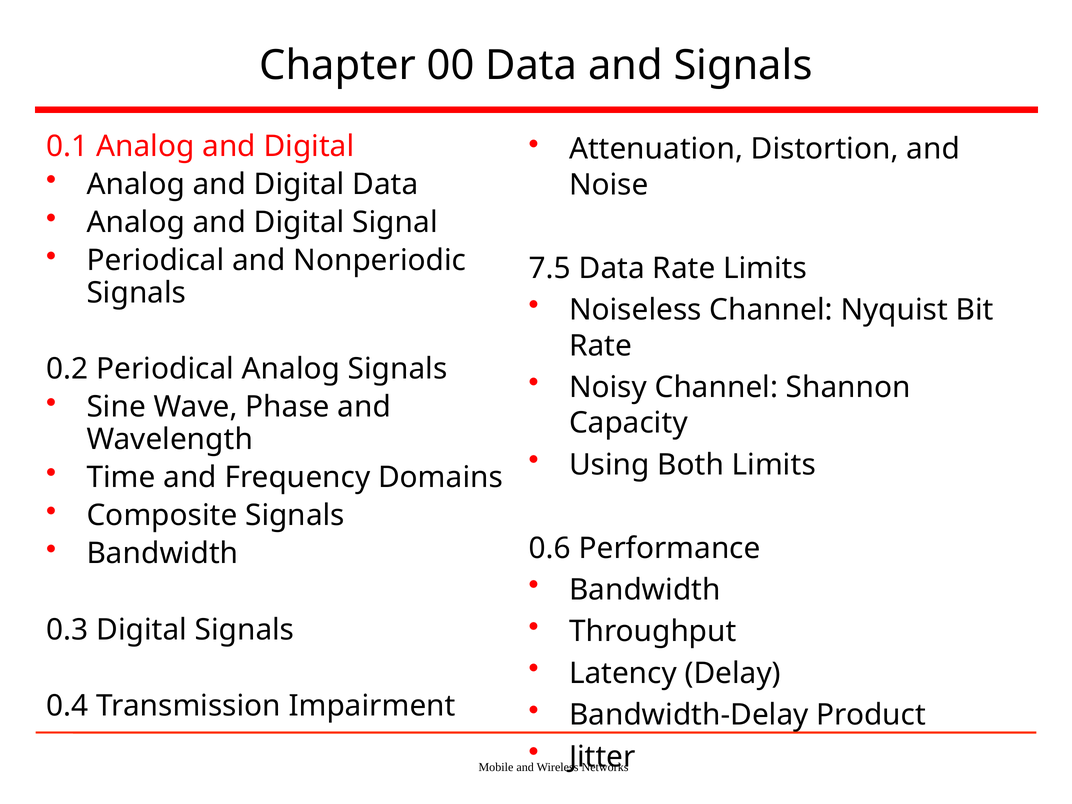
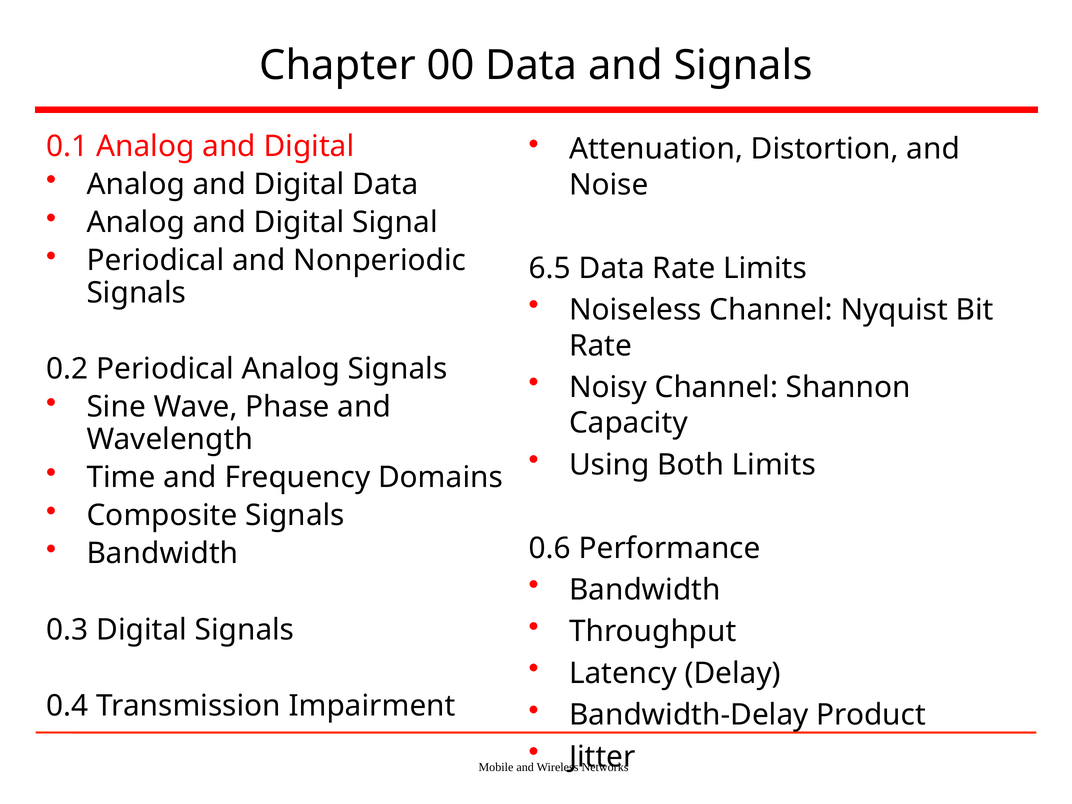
7.5: 7.5 -> 6.5 (550, 268)
